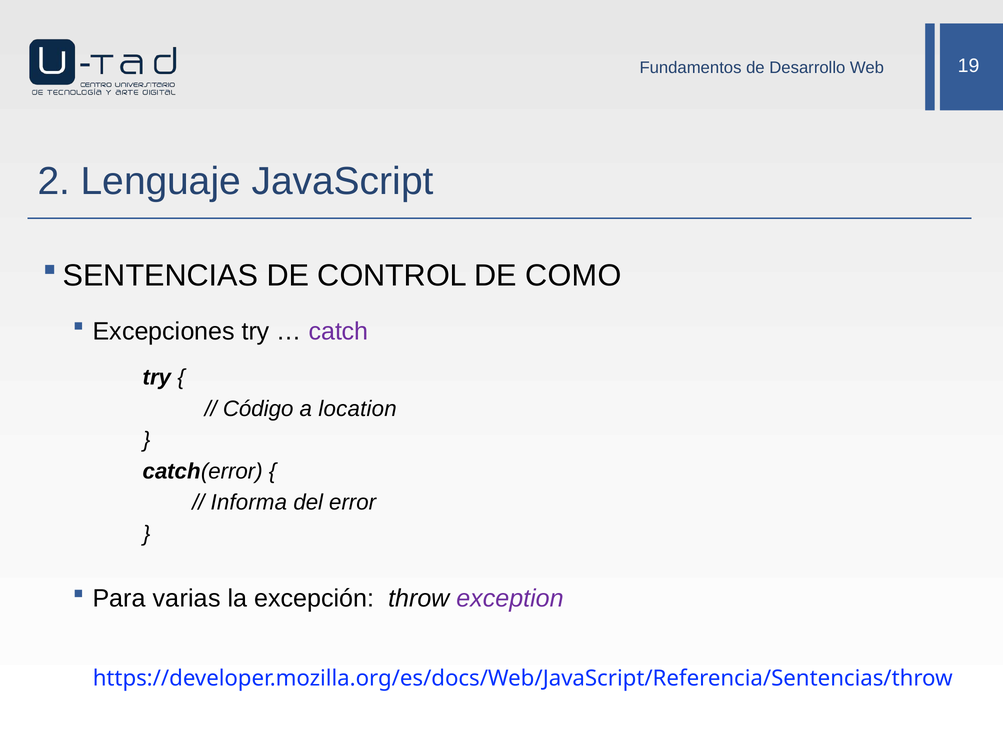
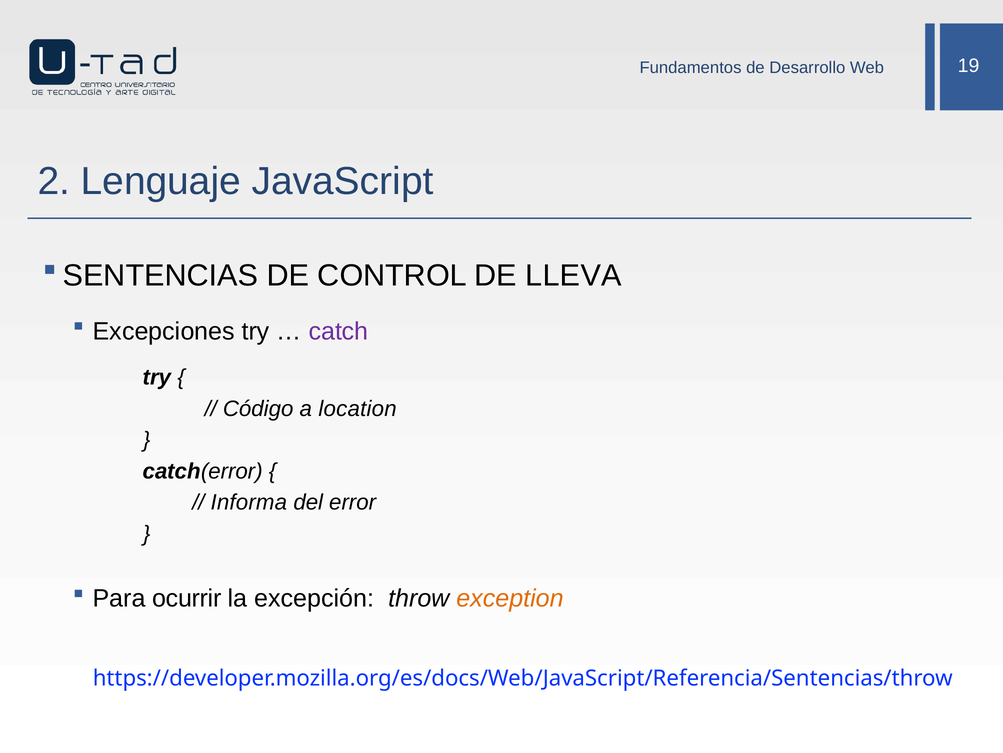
COMO: COMO -> LLEVA (573, 275)
varias: varias -> ocurrir (187, 598)
exception colour: purple -> orange (510, 598)
